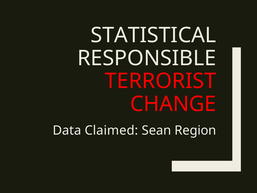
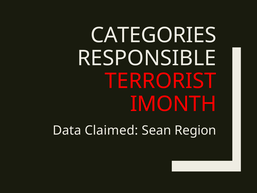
STATISTICAL: STATISTICAL -> CATEGORIES (153, 35)
CHANGE: CHANGE -> IMONTH (173, 104)
